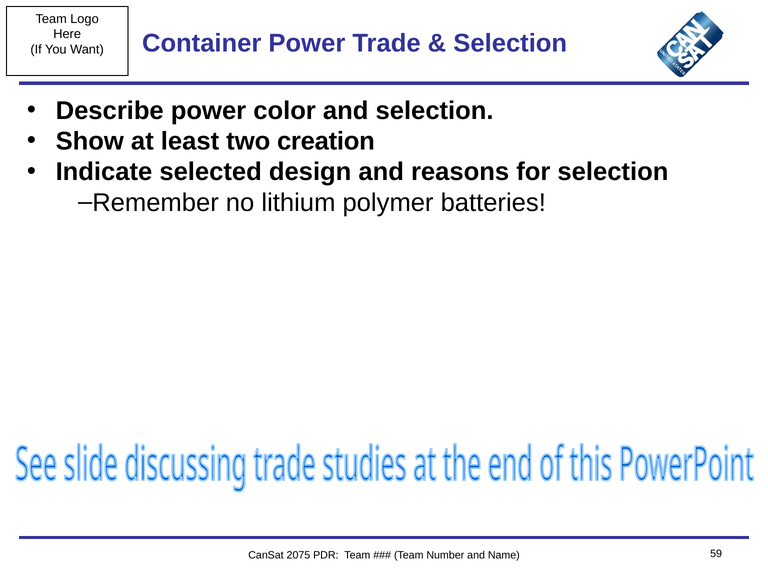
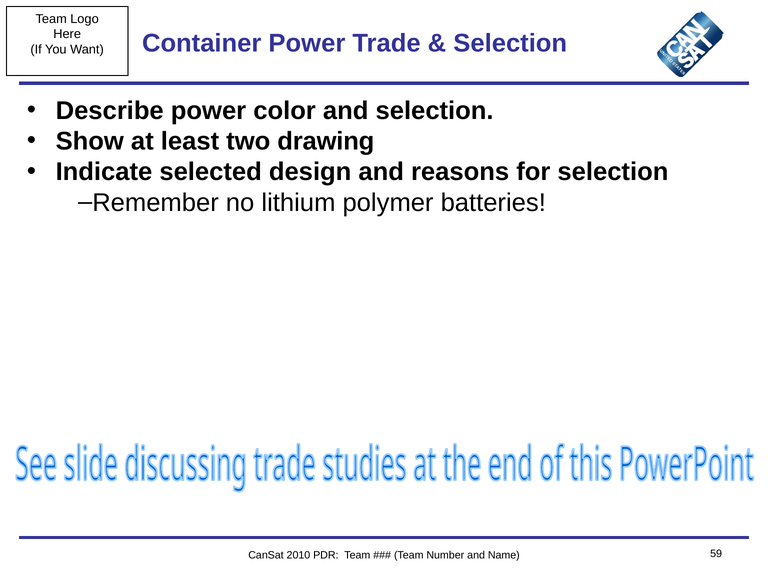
creation: creation -> drawing (326, 141)
2075: 2075 -> 2010 (298, 555)
